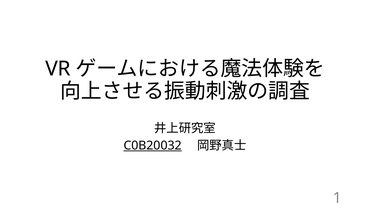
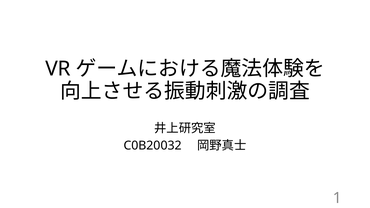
C0B20032 underline: present -> none (153, 146)
